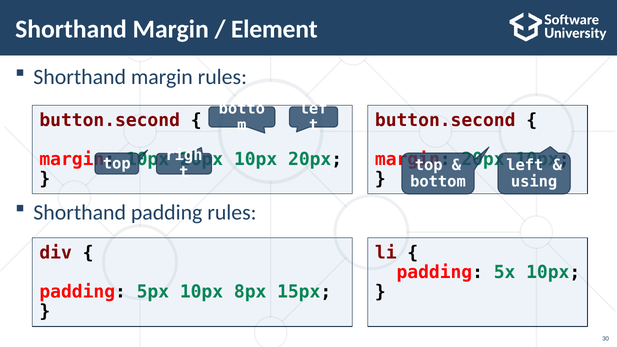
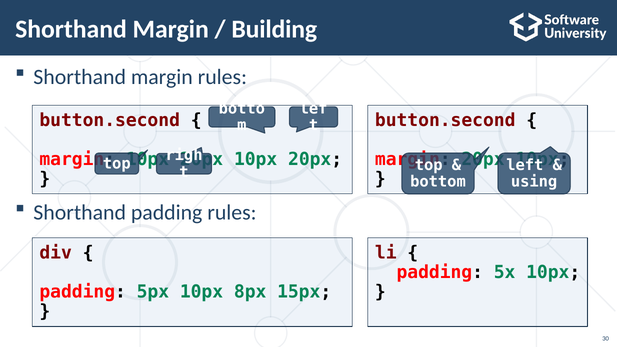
Element: Element -> Building (274, 29)
